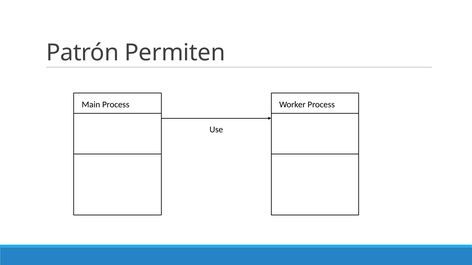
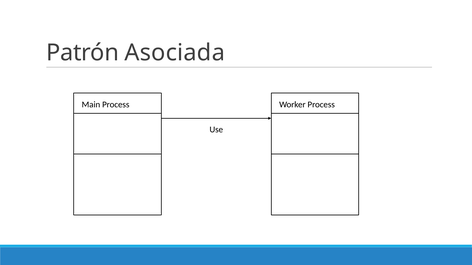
Permiten: Permiten -> Asociada (175, 53)
